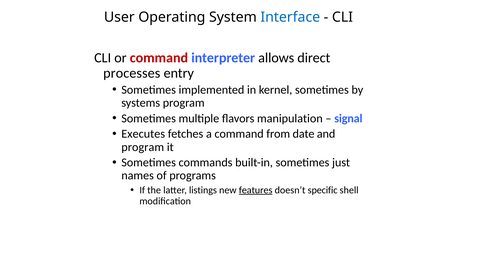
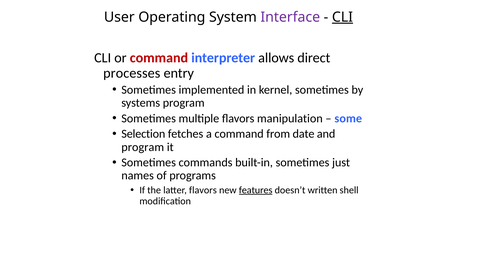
Interface colour: blue -> purple (290, 17)
CLI underline: none -> present (342, 17)
signal: signal -> some (348, 118)
Executes: Executes -> Selection (143, 134)
latter listings: listings -> flavors (203, 190)
specific: specific -> written (323, 190)
